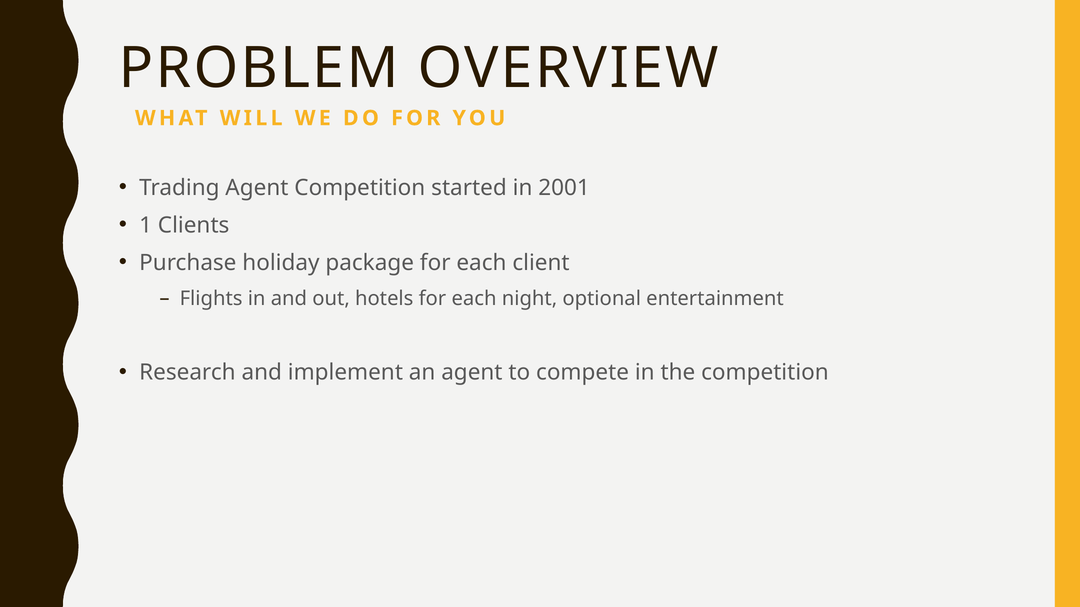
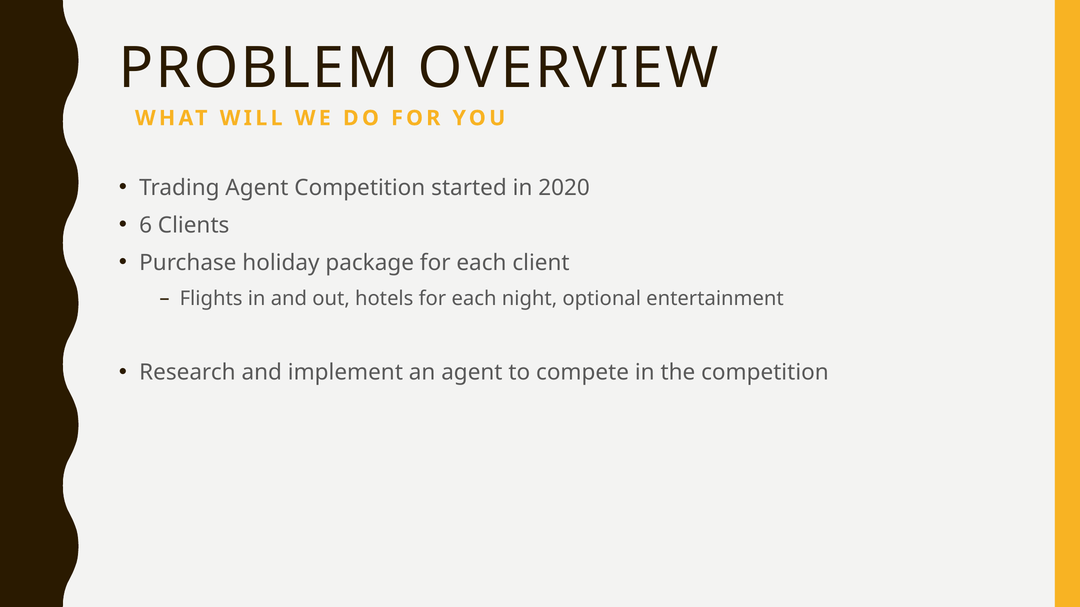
2001: 2001 -> 2020 (564, 188)
1: 1 -> 6 (146, 225)
